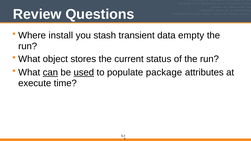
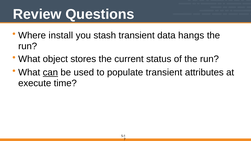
empty: empty -> hangs (191, 35)
used underline: present -> none (84, 73)
populate package: package -> transient (164, 73)
